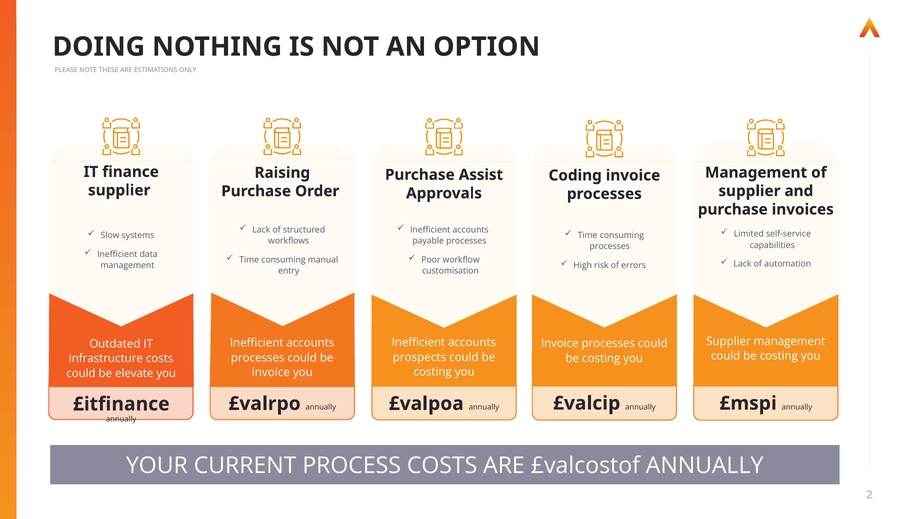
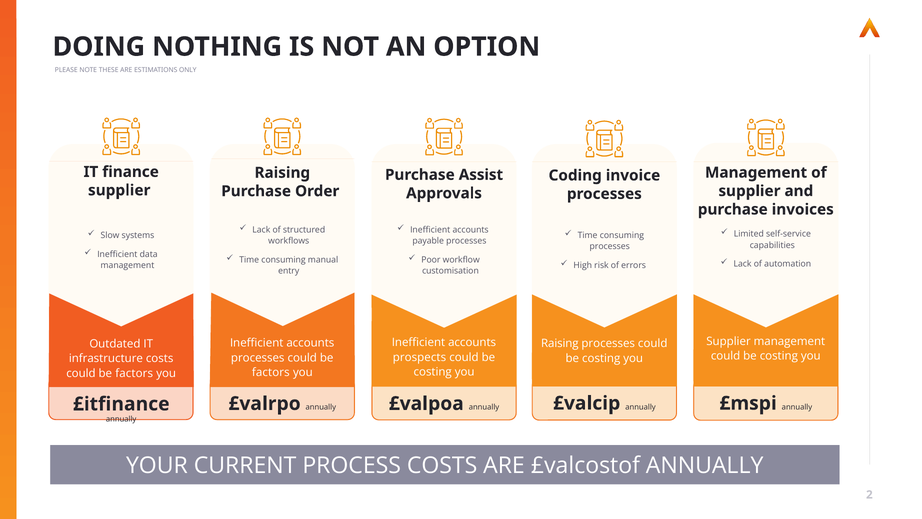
Invoice: Invoice -> Raising (560, 343)
invoice: invoice -> factors (271, 372)
elevate: elevate -> factors (134, 373)
